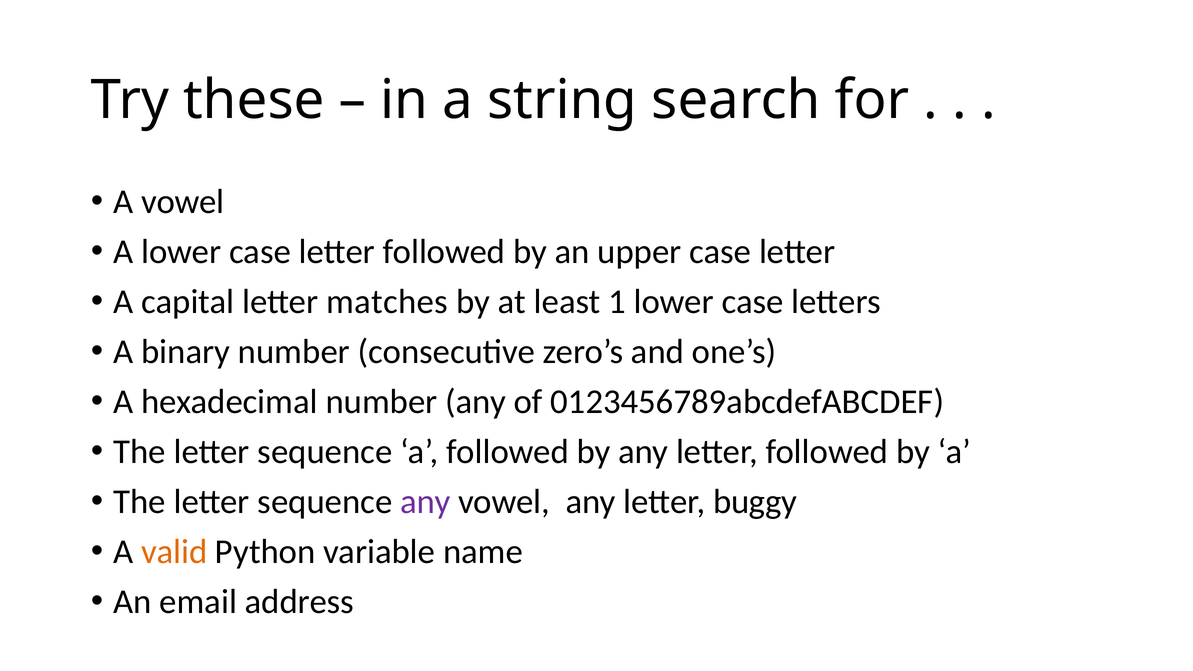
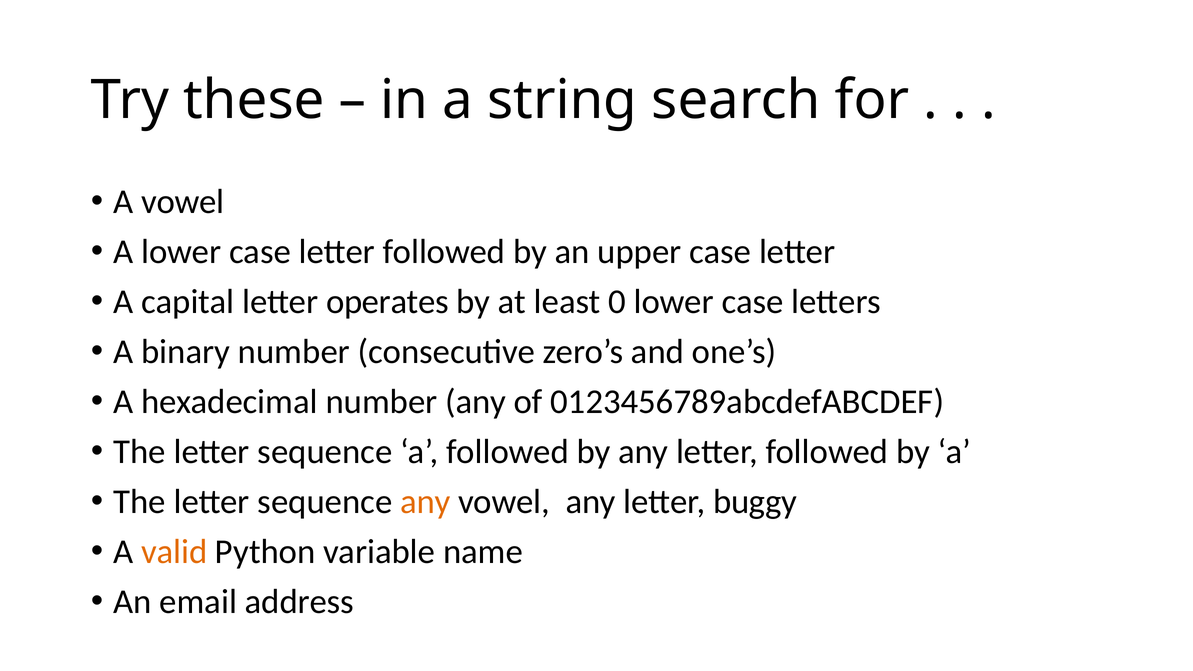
matches: matches -> operates (387, 302)
1: 1 -> 0 (617, 302)
any colour: purple -> orange (425, 502)
